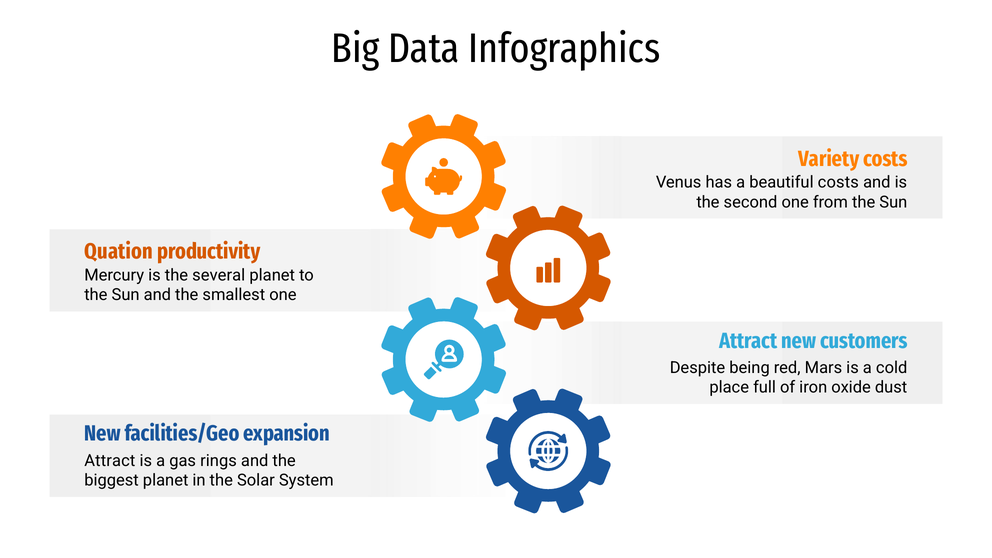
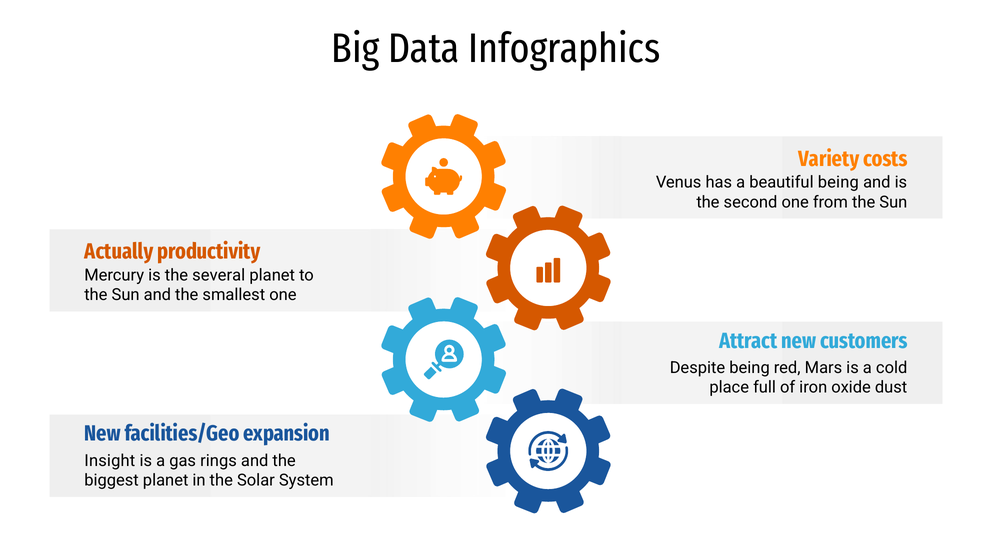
beautiful costs: costs -> being (838, 182)
Quation: Quation -> Actually (119, 252)
Attract: Attract -> Insight (110, 461)
